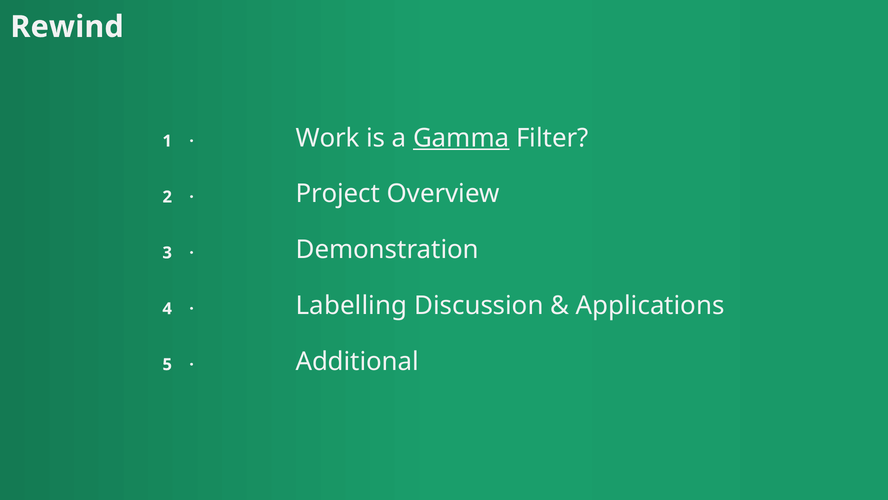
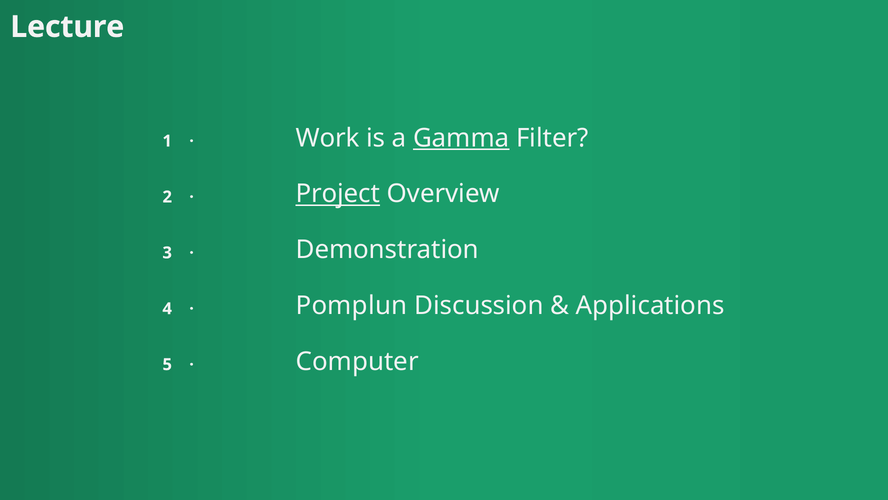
Rewind: Rewind -> Lecture (67, 27)
Project underline: none -> present (338, 194)
Labelling: Labelling -> Pomplun (351, 305)
Additional: Additional -> Computer (357, 361)
